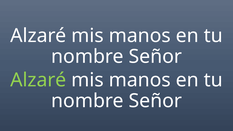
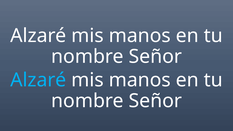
Alzaré colour: light green -> light blue (38, 80)
